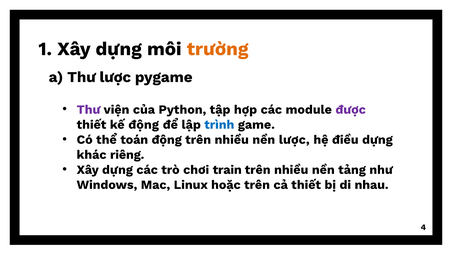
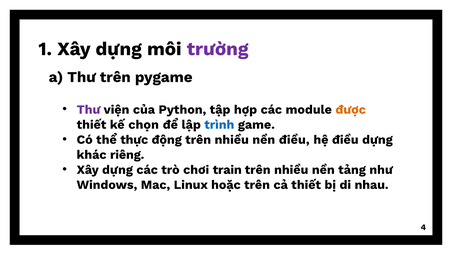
trường colour: orange -> purple (218, 49)
Thư lược: lược -> trên (115, 77)
được colour: purple -> orange (351, 110)
kế động: động -> chọn (144, 125)
toán: toán -> thực (134, 140)
nền lược: lược -> điều (294, 140)
